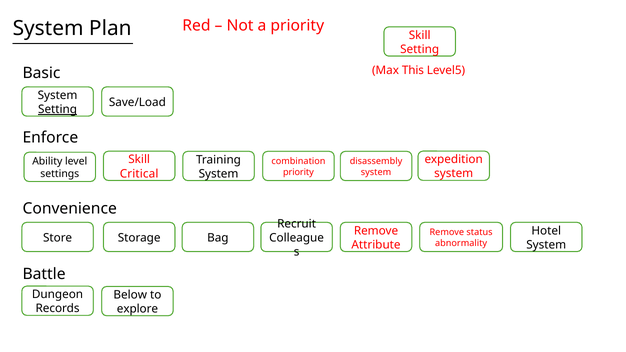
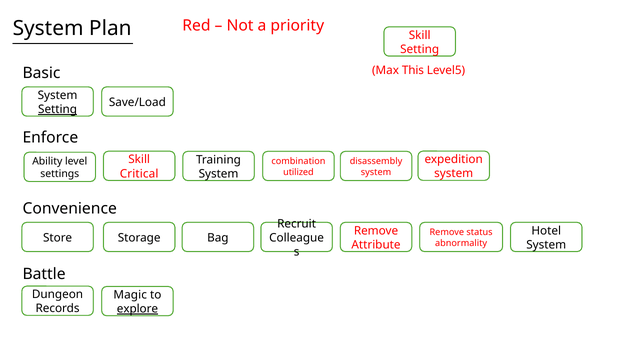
priority: priority -> utilized (298, 172)
Below: Below -> Magic (130, 295)
explore underline: none -> present (137, 309)
